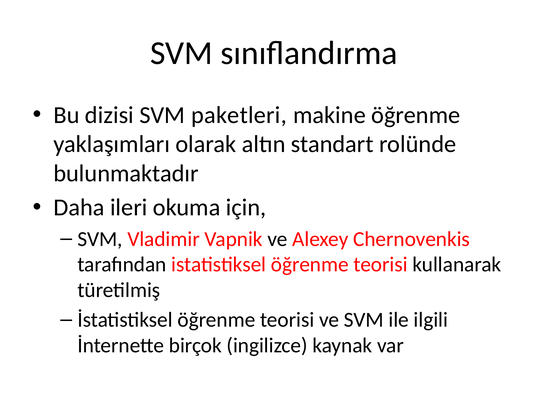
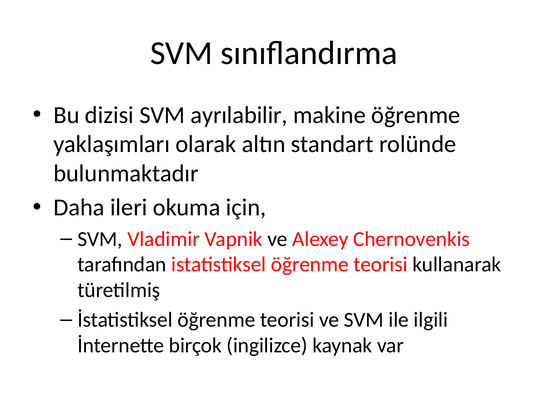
paketleri: paketleri -> ayrılabilir (239, 115)
